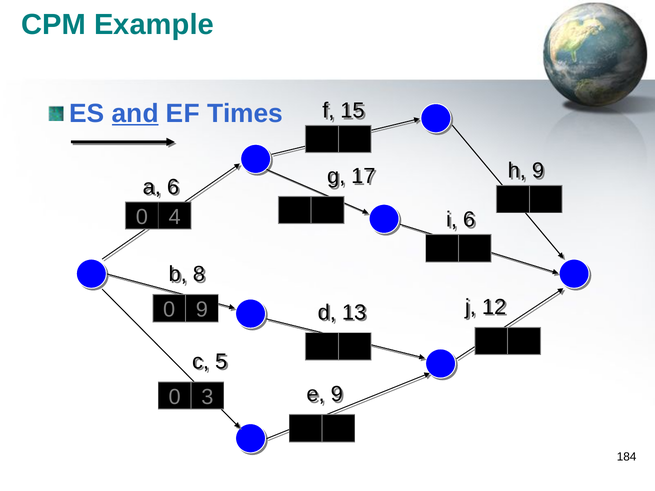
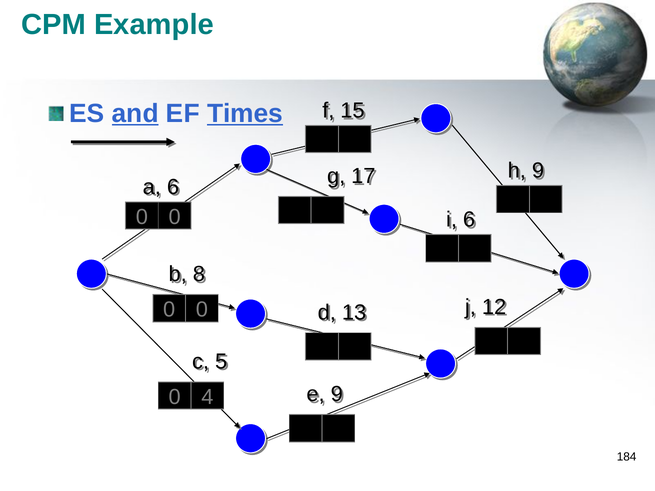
Times underline: none -> present (245, 114)
4: 4 -> 0 (175, 217)
9: 9 -> 0 (202, 310)
3: 3 -> 4 (207, 397)
